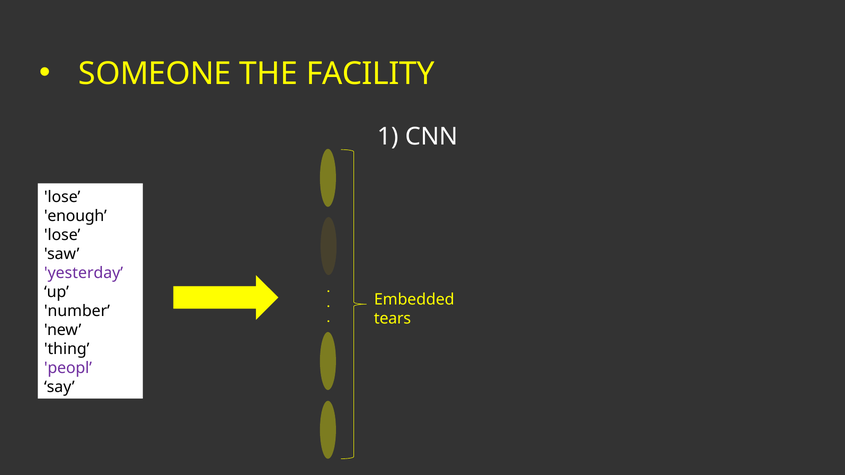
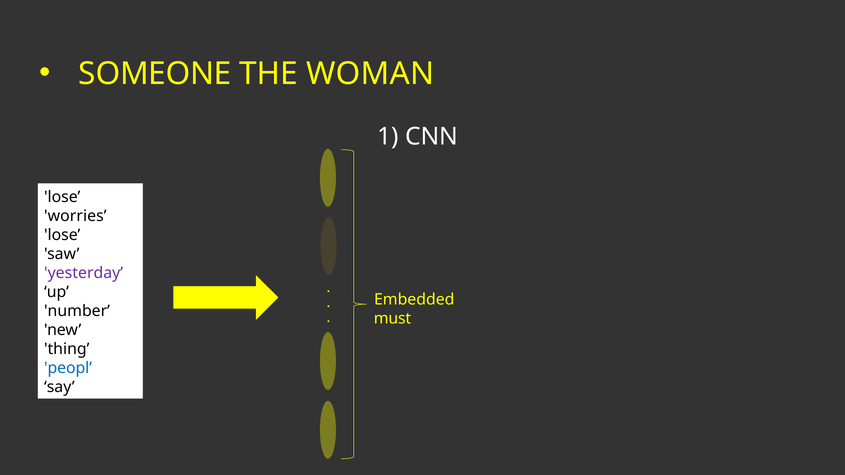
FACILITY: FACILITY -> WOMAN (370, 74)
enough: enough -> worries (75, 216)
tears: tears -> must (392, 319)
peopl colour: purple -> blue (68, 368)
